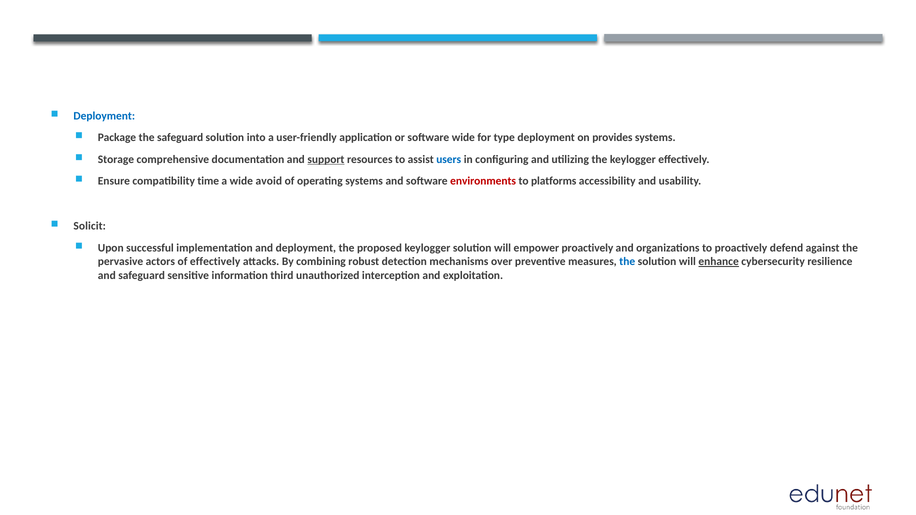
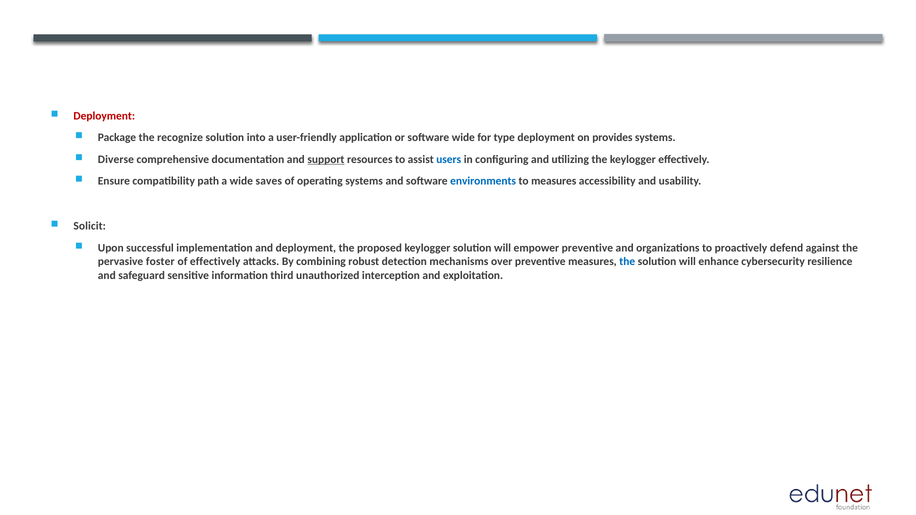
Deployment colour: blue -> red (104, 116)
the safeguard: safeguard -> recognize (180, 138)
Storage: Storage -> Diverse (116, 159)
time: time -> path (208, 181)
avoid: avoid -> saves (269, 181)
environments colour: red -> blue (483, 181)
to platforms: platforms -> measures (554, 181)
empower proactively: proactively -> preventive (587, 248)
actors: actors -> foster (160, 262)
enhance underline: present -> none (719, 262)
